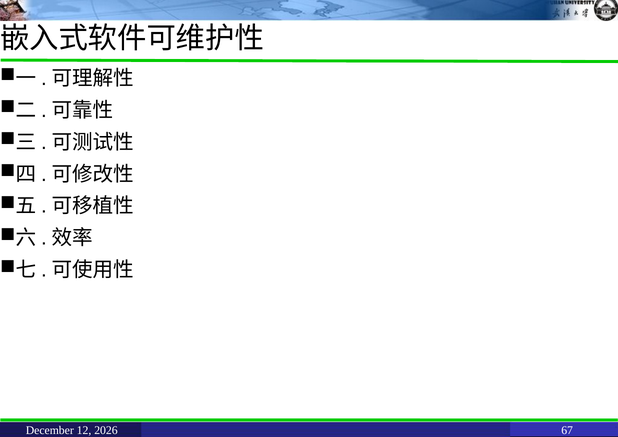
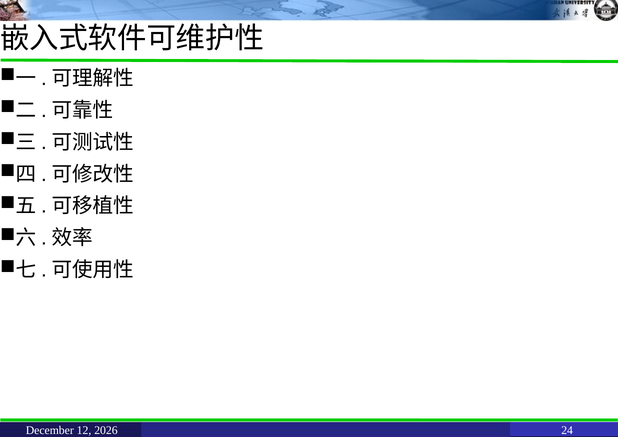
67: 67 -> 24 (567, 431)
